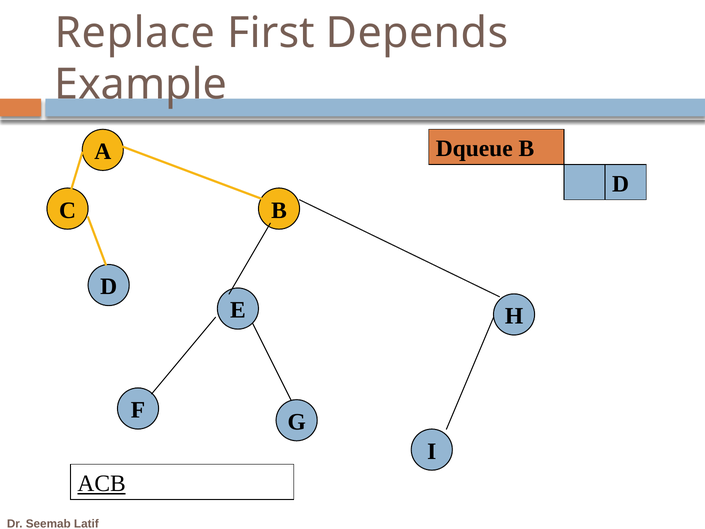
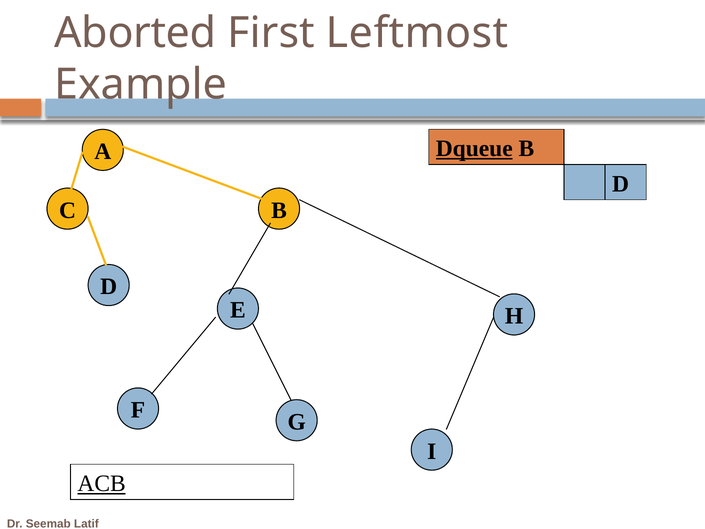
Replace: Replace -> Aborted (135, 33)
Depends: Depends -> Leftmost (417, 33)
Dqueue underline: none -> present (474, 148)
